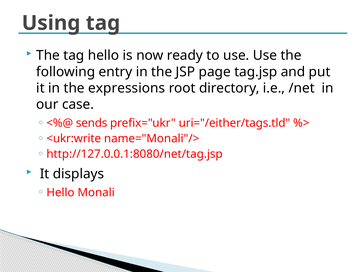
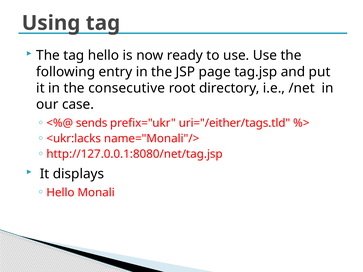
expressions: expressions -> consecutive (127, 88)
<ukr:write: <ukr:write -> <ukr:lacks (74, 139)
